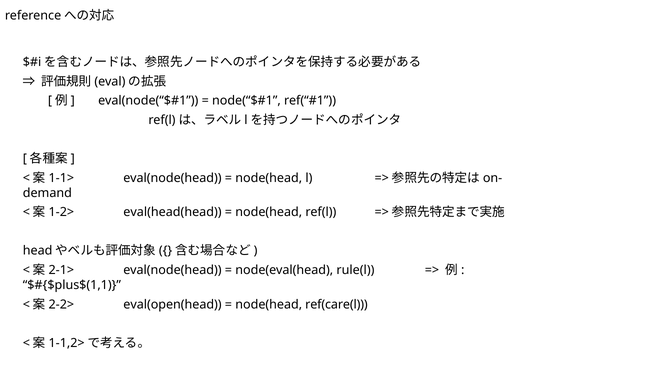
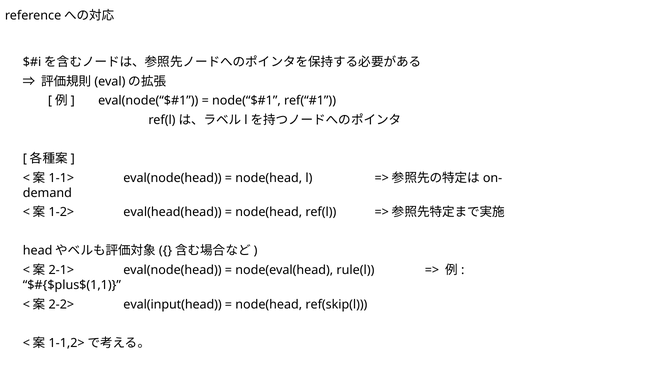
eval(open(head: eval(open(head -> eval(input(head (173, 304)
ref(care(l: ref(care(l -> ref(skip(l (336, 304)
